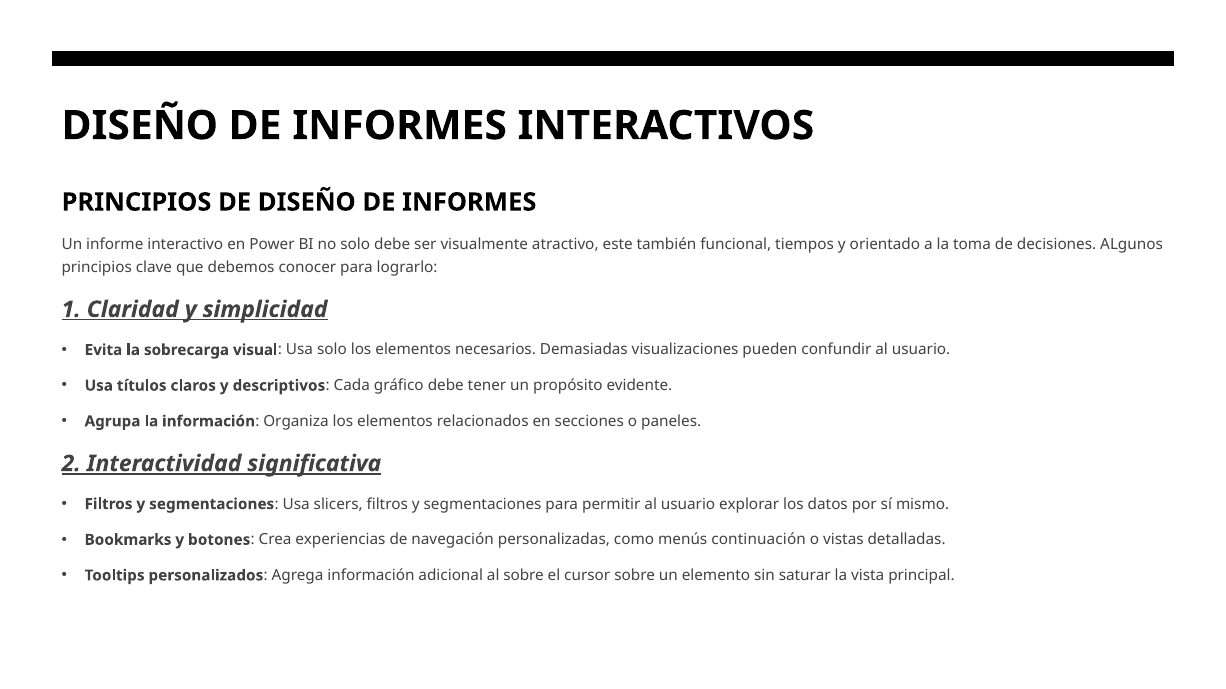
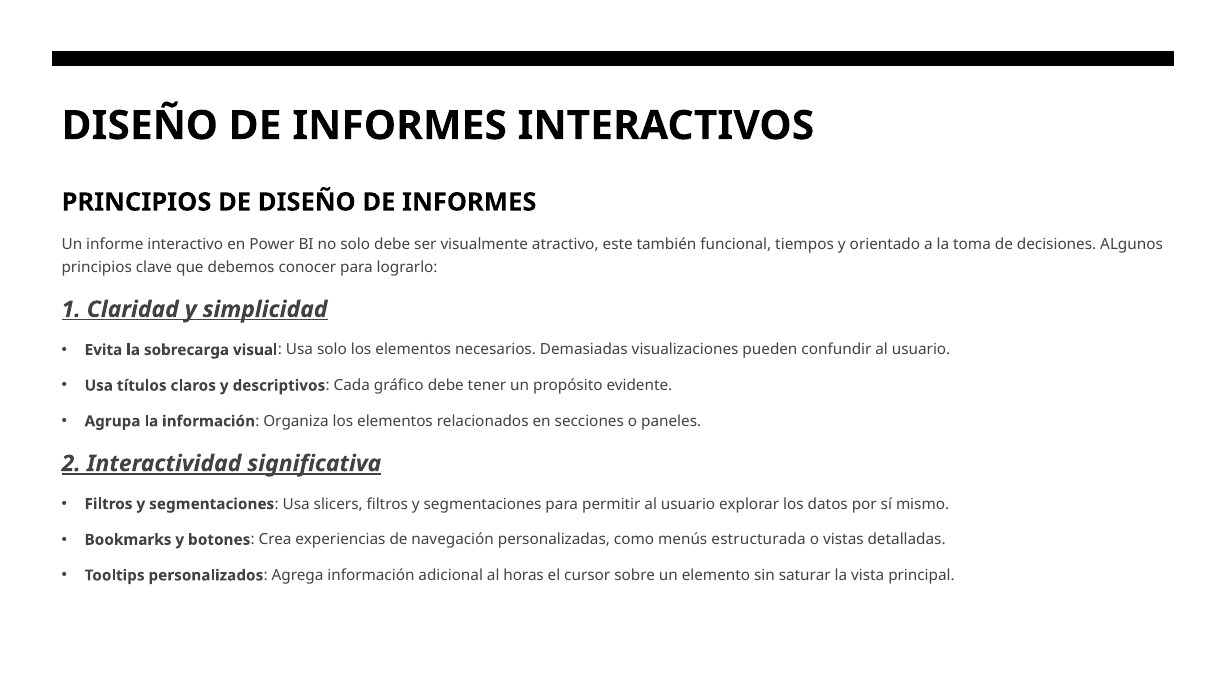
continuación: continuación -> estructurada (759, 540)
al sobre: sobre -> horas (524, 576)
